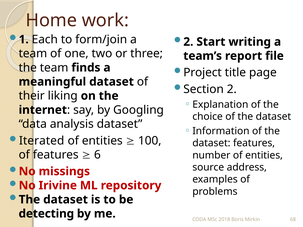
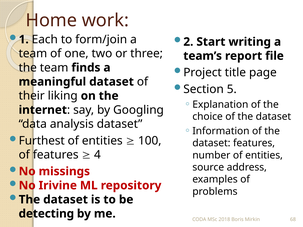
Section 2: 2 -> 5 (232, 89)
Iterated: Iterated -> Furthest (42, 141)
6: 6 -> 4 (97, 155)
